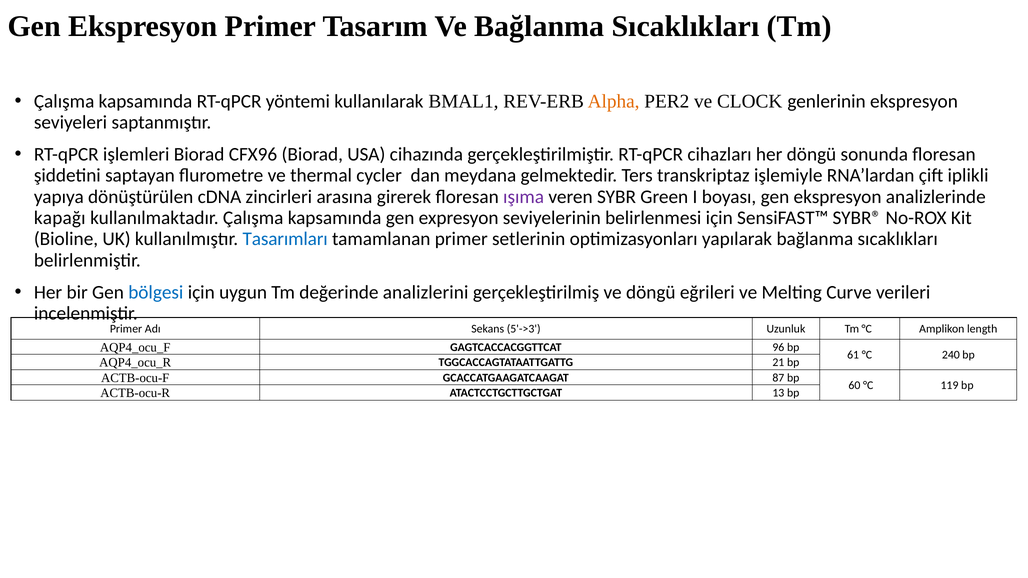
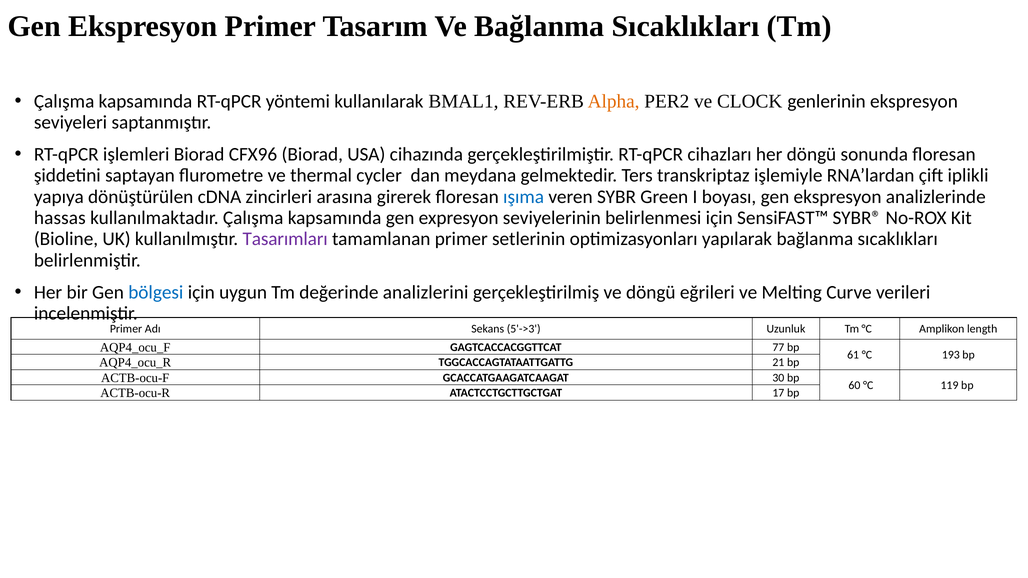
ışıma colour: purple -> blue (524, 197)
kapağı: kapağı -> hassas (60, 218)
Tasarımları colour: blue -> purple (285, 239)
96: 96 -> 77 (778, 347)
240: 240 -> 193 (951, 355)
87: 87 -> 30 (778, 378)
13: 13 -> 17 (778, 393)
